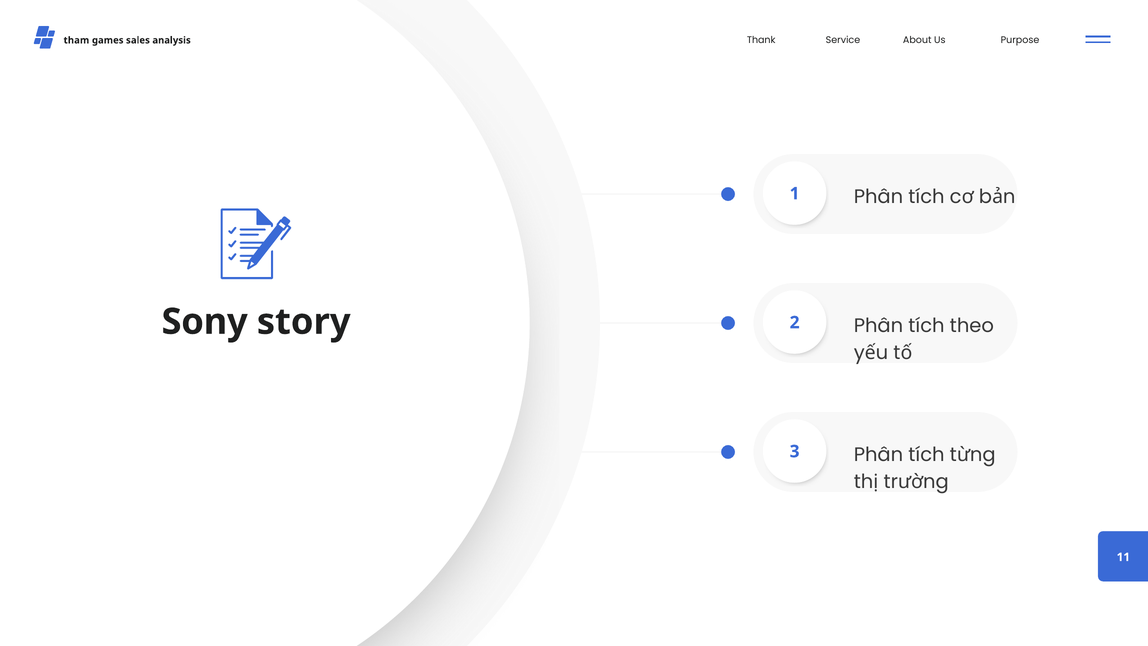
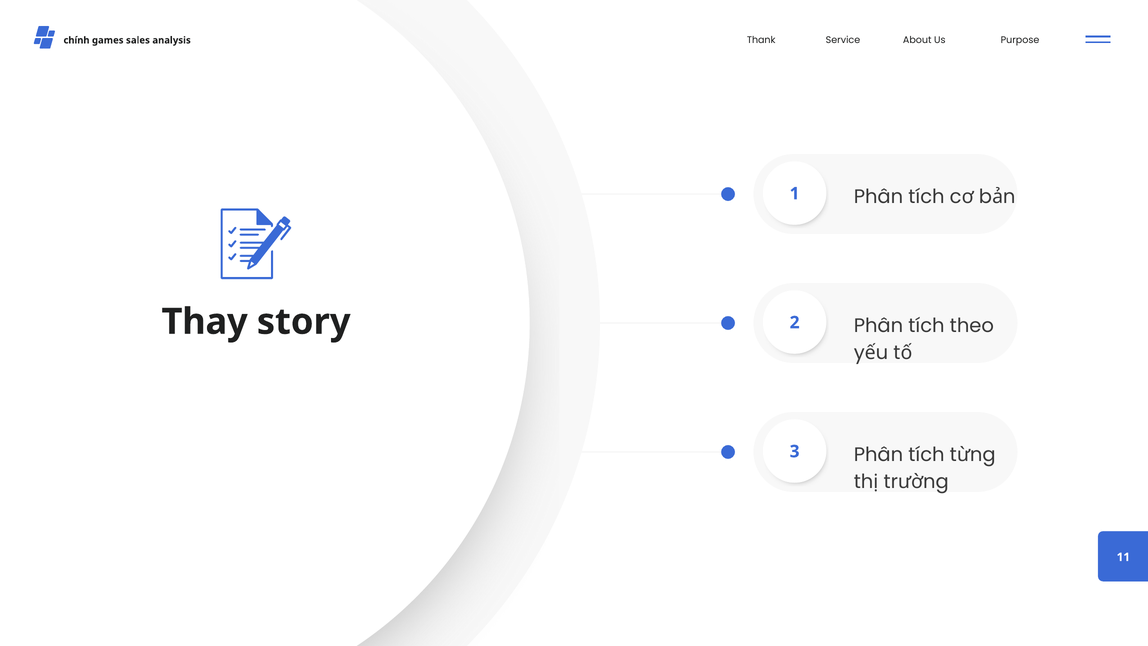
tham: tham -> chính (77, 40)
Sony: Sony -> Thay (205, 322)
